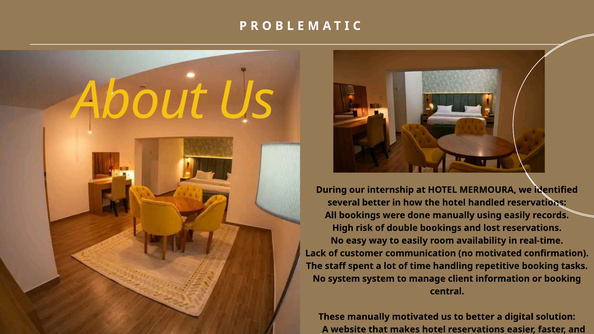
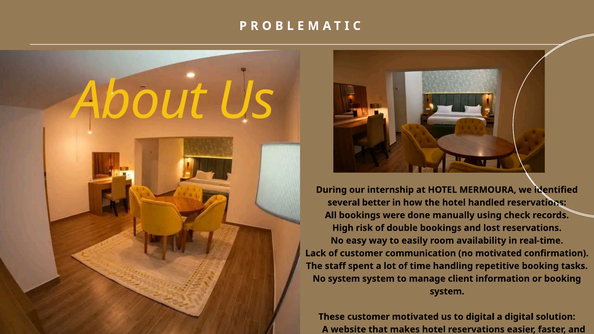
using easily: easily -> check (517, 215)
central: central -> system (447, 291)
These manually: manually -> customer (368, 317)
to better: better -> digital (480, 317)
